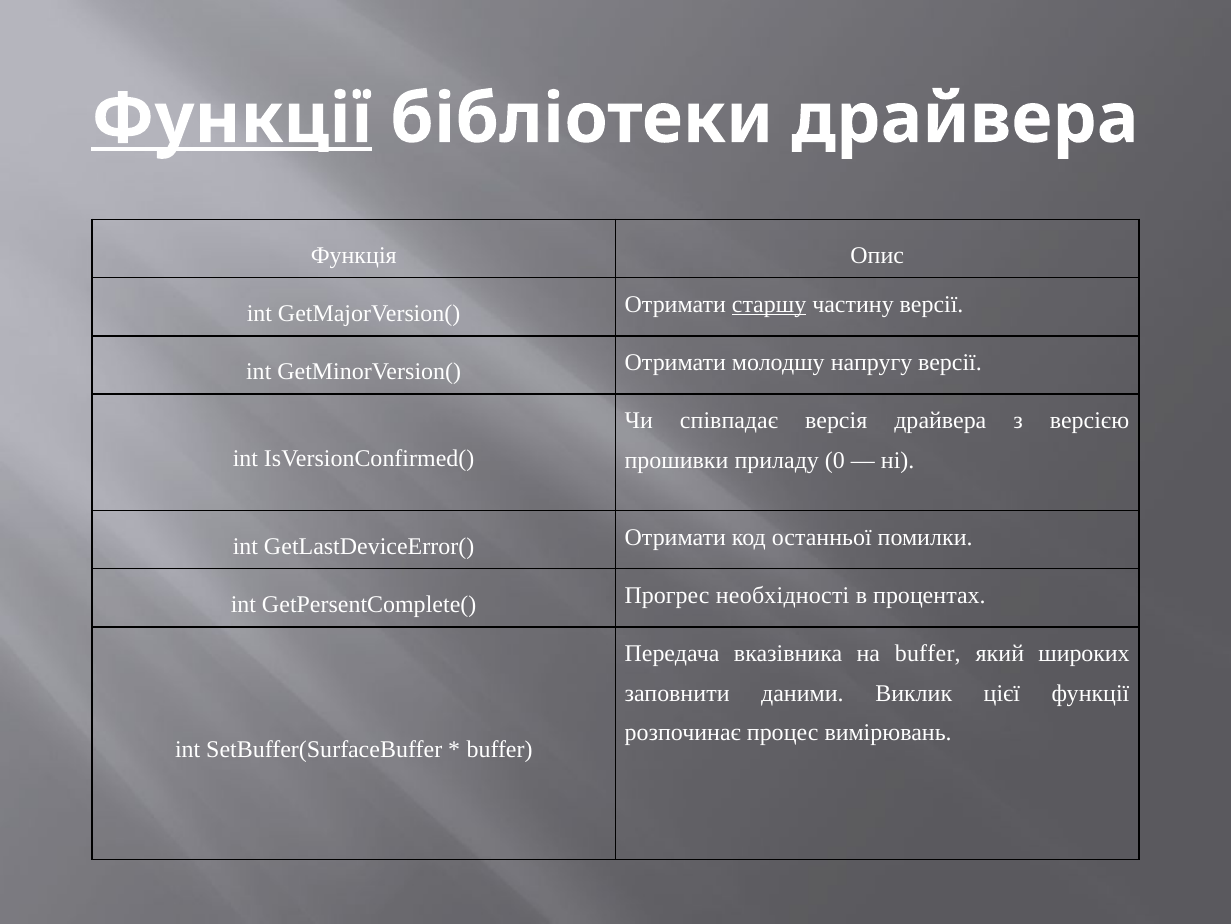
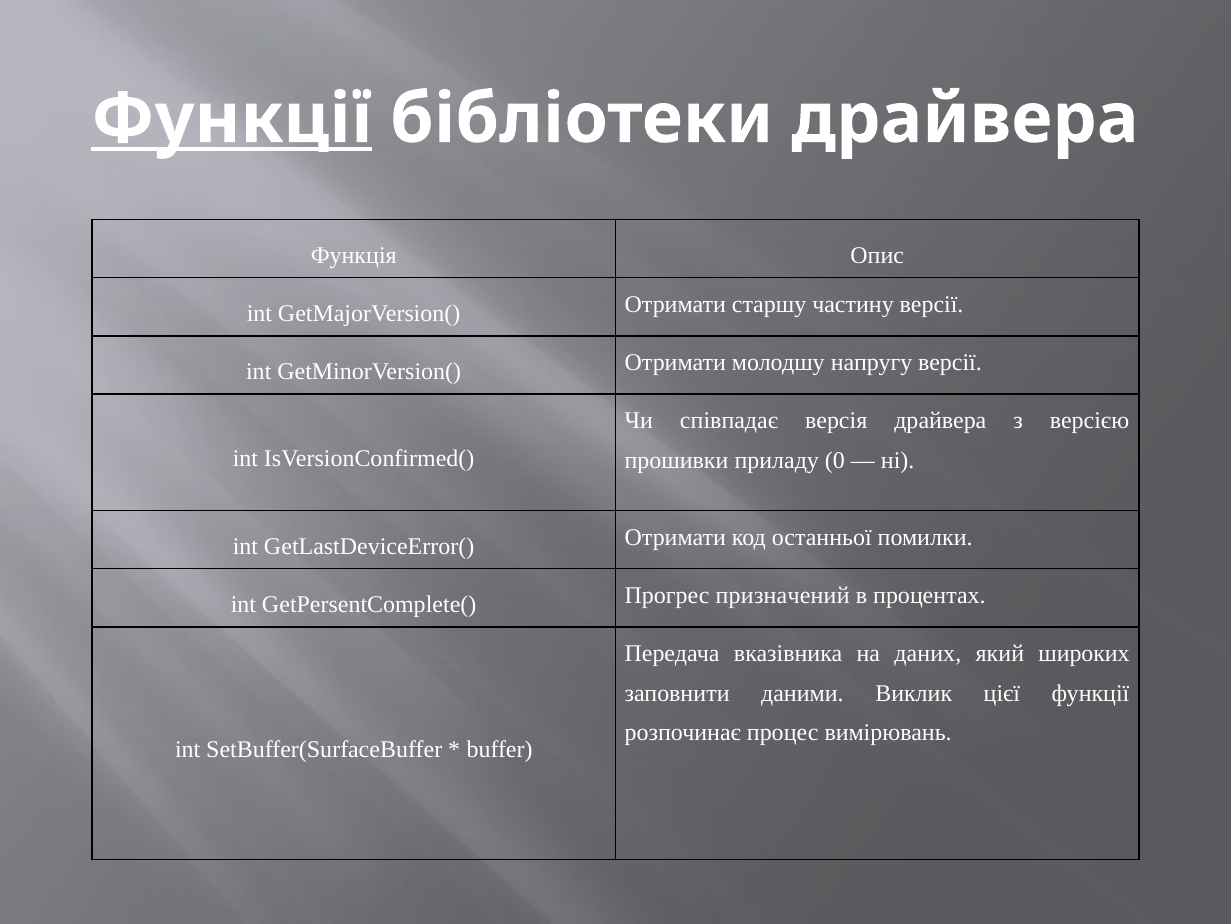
старшу underline: present -> none (769, 304)
необхідності: необхідності -> призначений (783, 595)
на buffer: buffer -> даних (928, 653)
